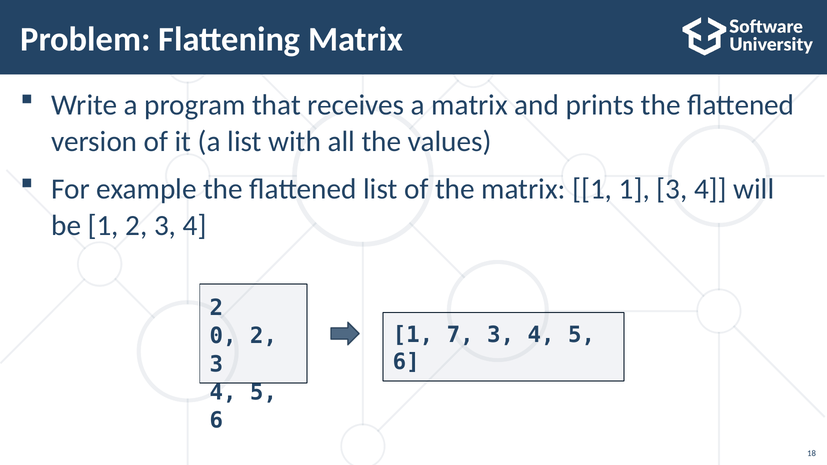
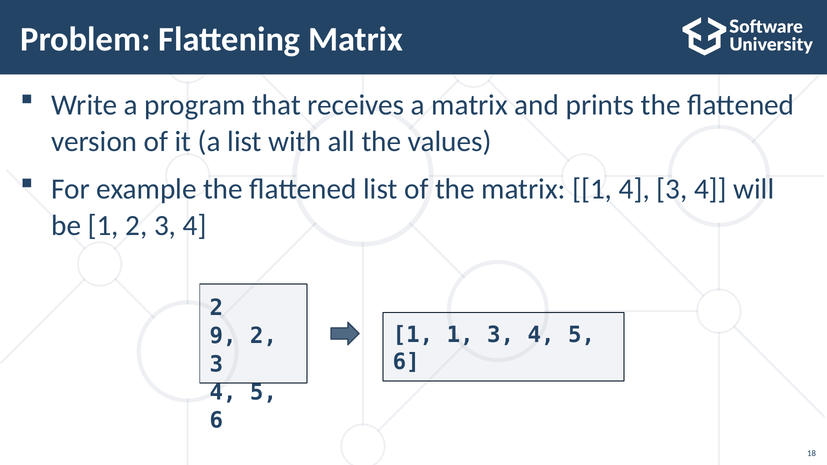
1 1: 1 -> 4 (634, 189)
1 7: 7 -> 1 (460, 335)
0: 0 -> 9 (223, 336)
